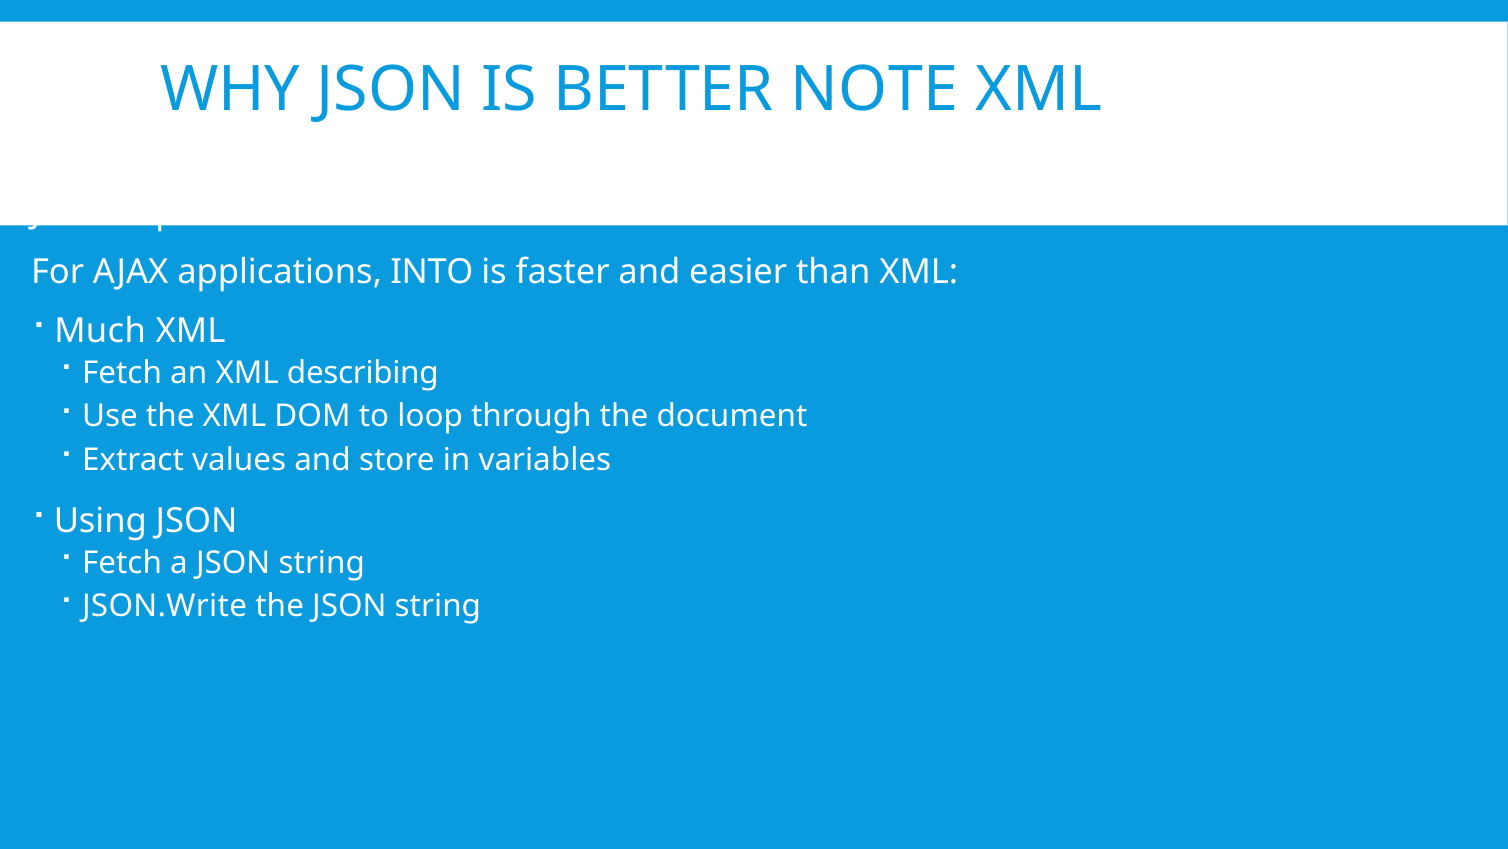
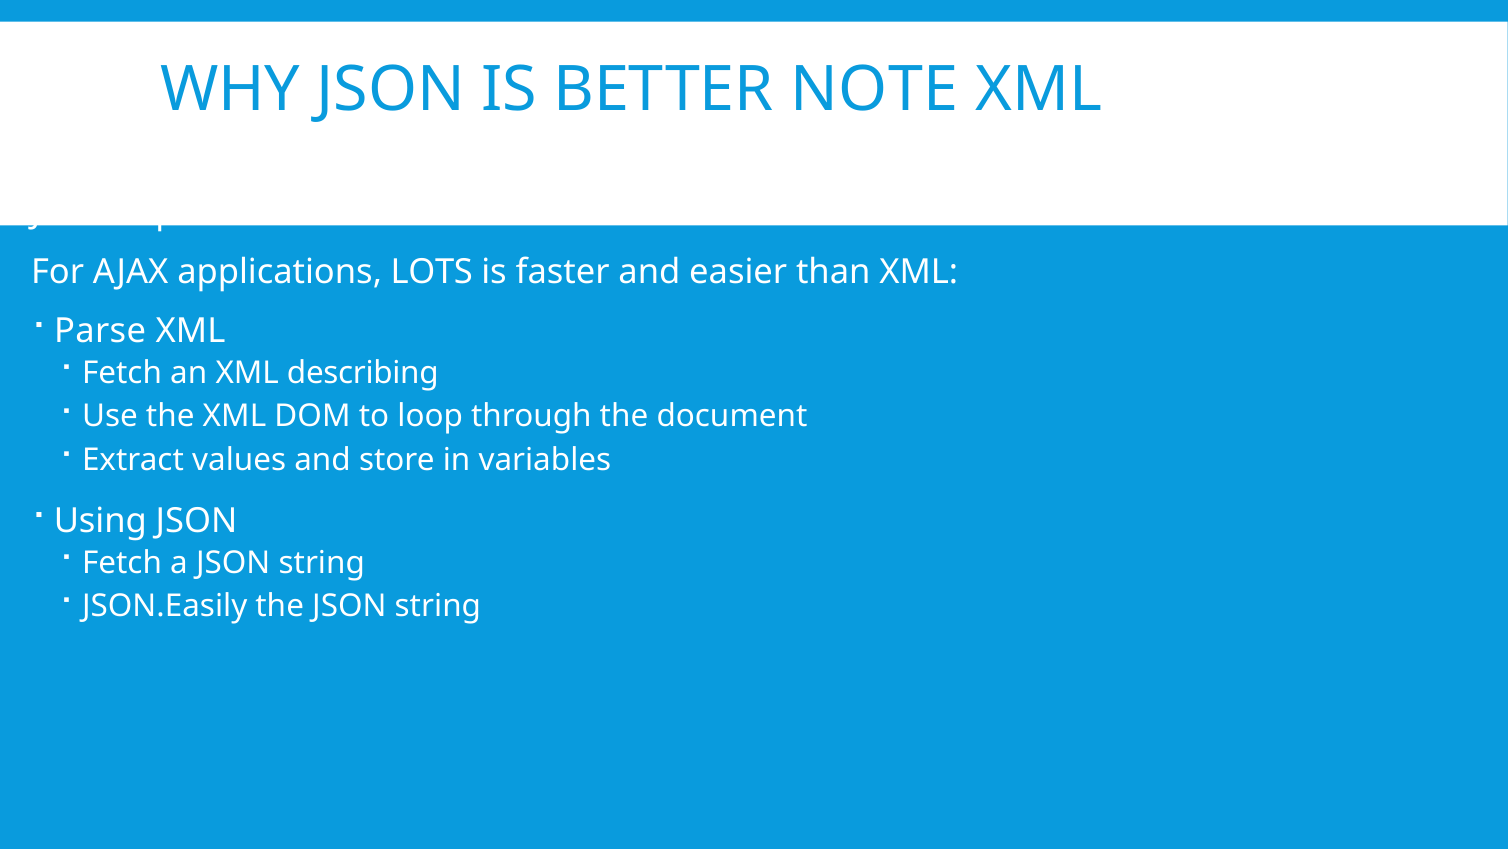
applications INTO: INTO -> LOTS (432, 271)
Much: Much -> Parse (100, 331)
JSON.Write: JSON.Write -> JSON.Easily (165, 606)
